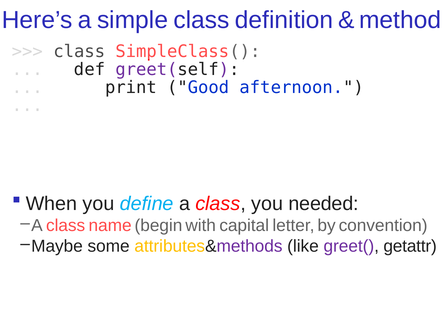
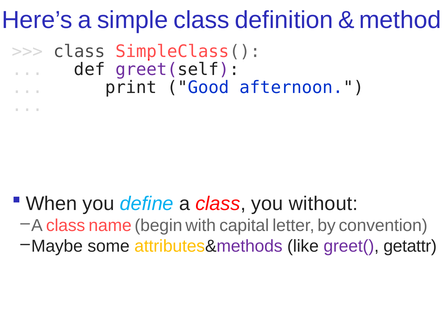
needed: needed -> without (323, 204)
